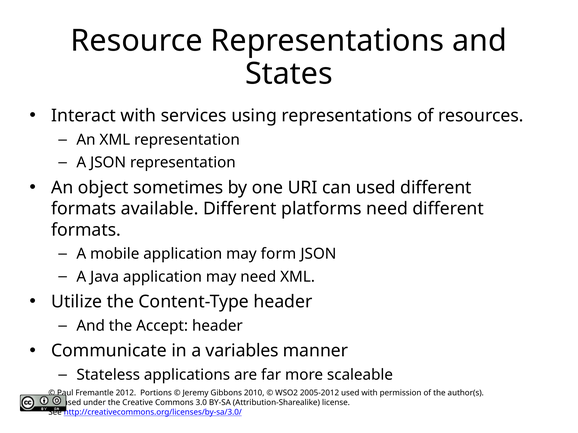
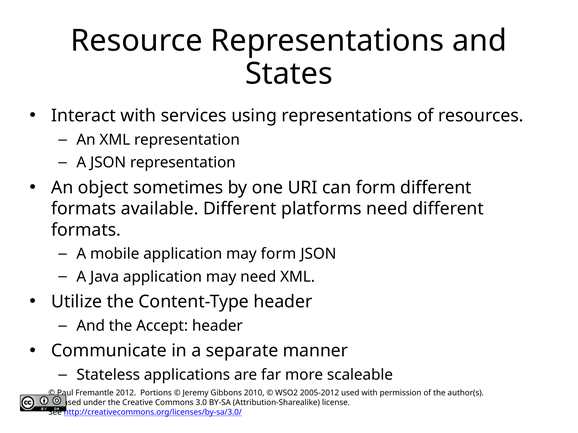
can used: used -> form (376, 188)
variables: variables -> separate (242, 351)
